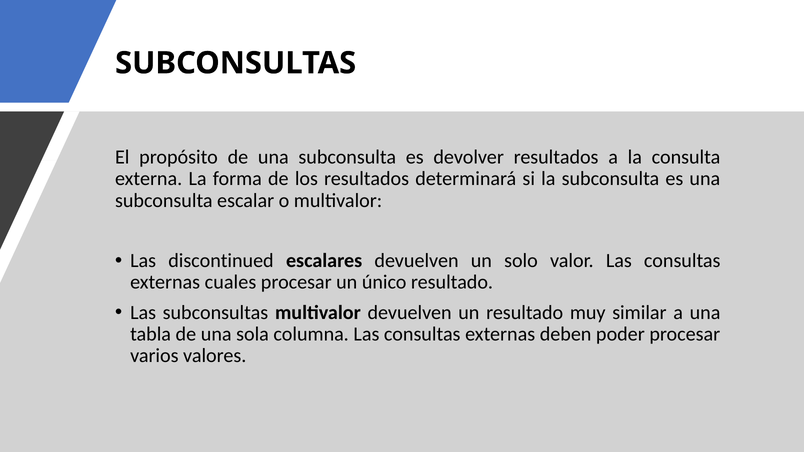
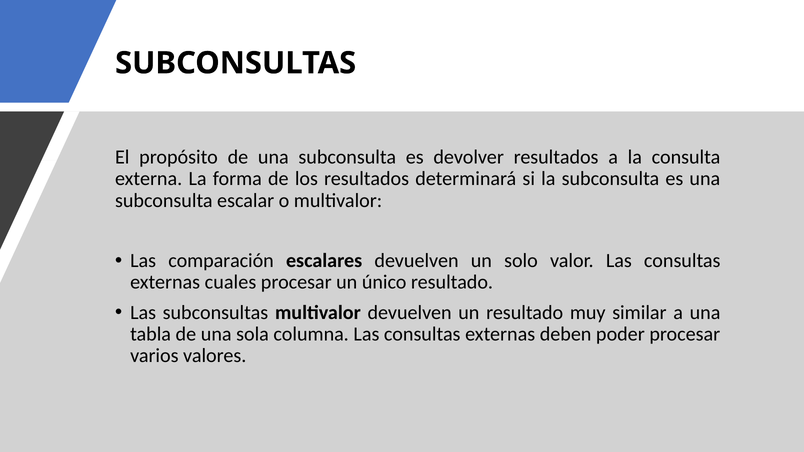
discontinued: discontinued -> comparación (221, 261)
